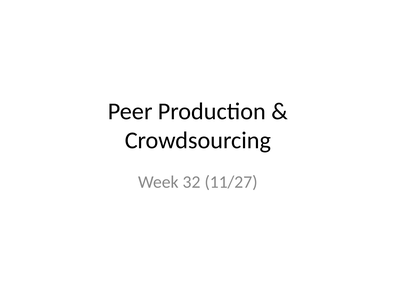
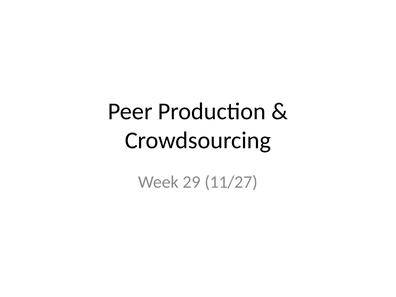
32: 32 -> 29 (192, 182)
